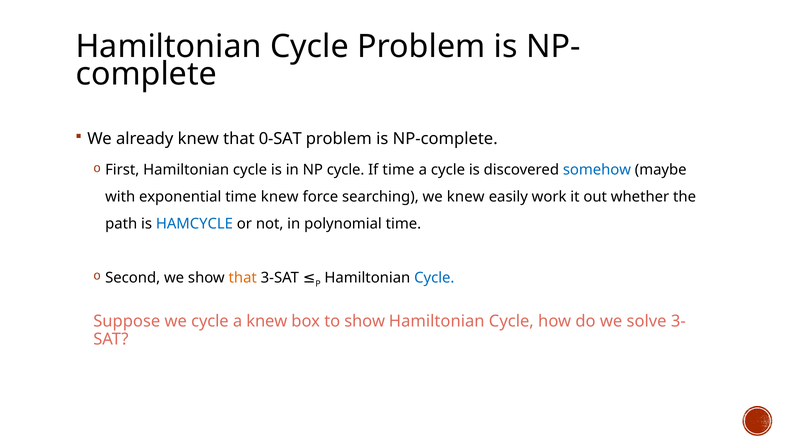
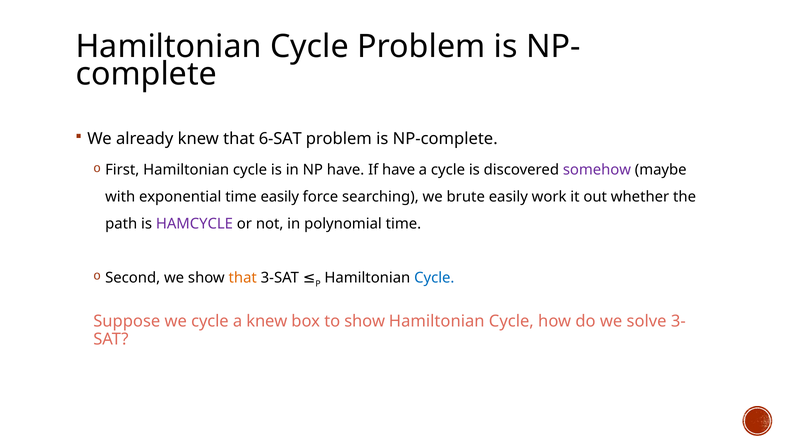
0-SAT: 0-SAT -> 6-SAT (280, 139)
NP cycle: cycle -> have (346, 170)
If time: time -> have (399, 170)
somehow colour: blue -> purple (597, 170)
time knew: knew -> easily (280, 197)
we knew: knew -> brute (466, 197)
HAMCYCLE colour: blue -> purple (194, 223)
